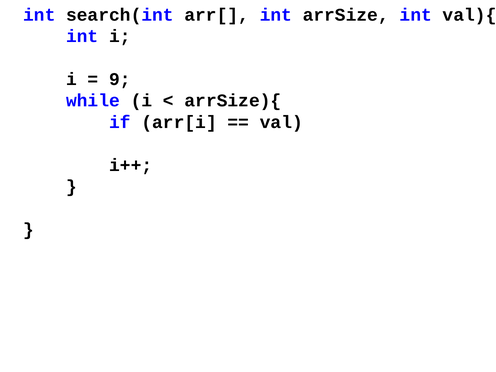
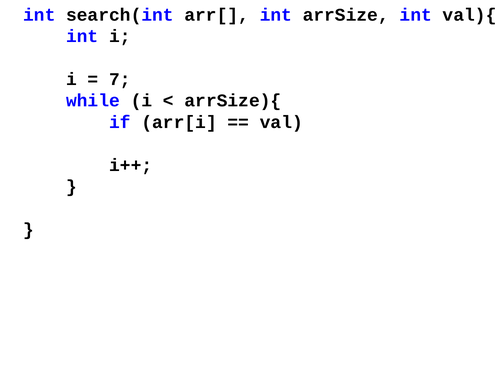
9: 9 -> 7 (120, 79)
